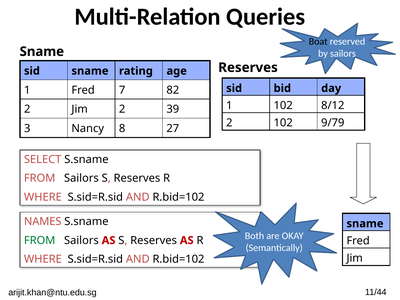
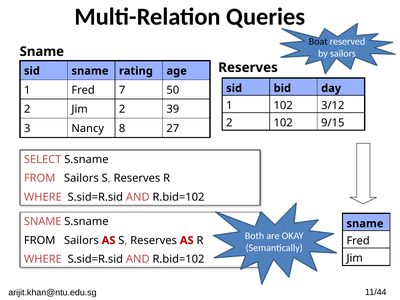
82: 82 -> 50 (173, 90)
8/12: 8/12 -> 3/12 (333, 106)
9/79: 9/79 -> 9/15 (333, 123)
NAMES: NAMES -> SNAME (43, 222)
FROM colour: green -> black (40, 240)
